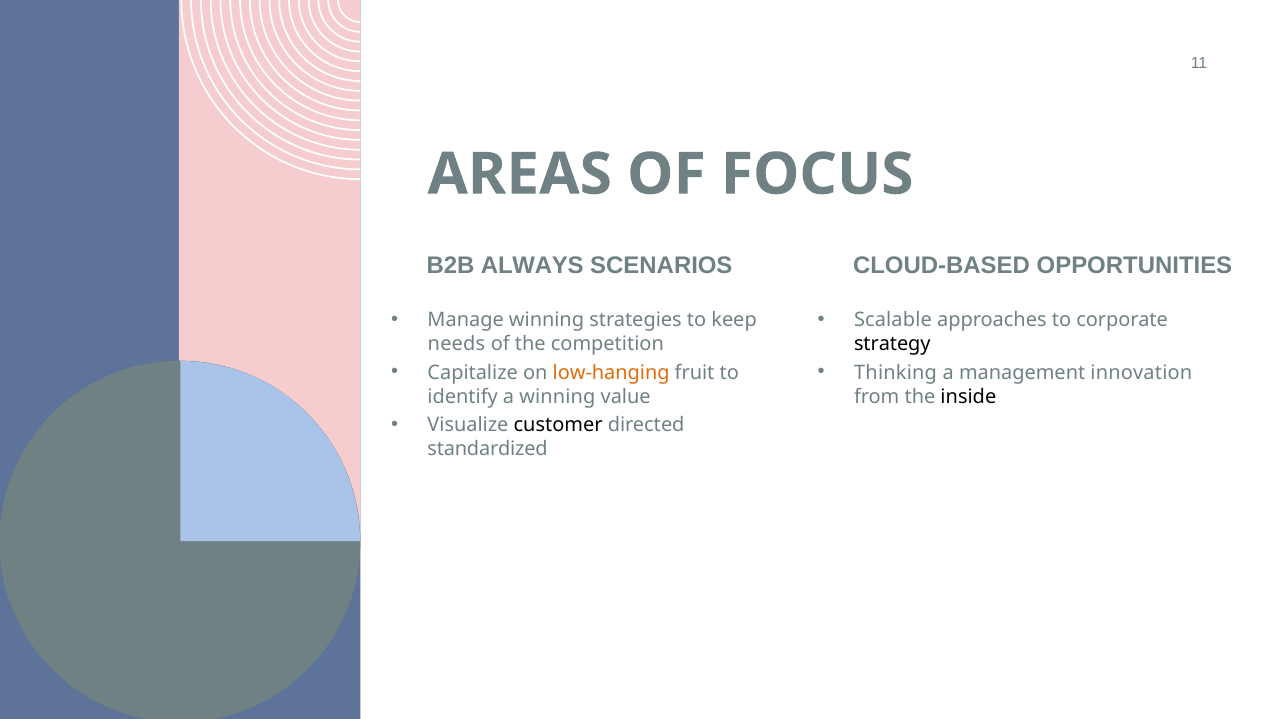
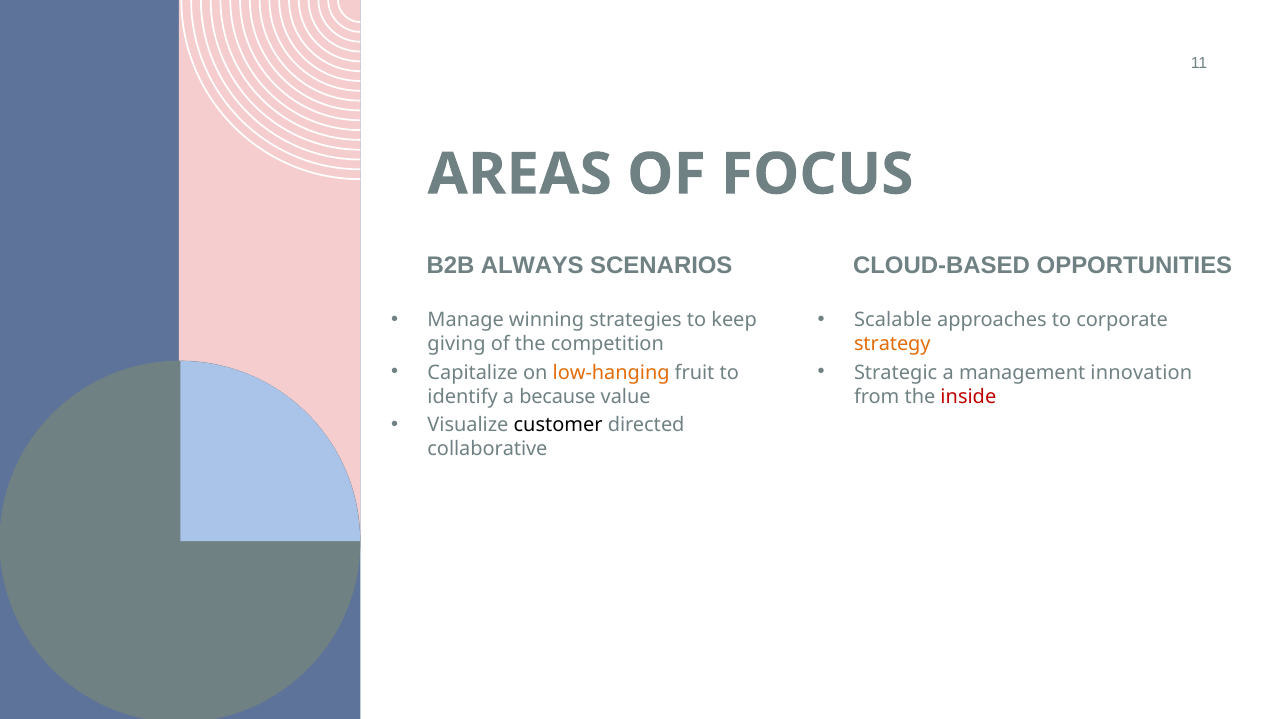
needs: needs -> giving (457, 344)
strategy colour: black -> orange (892, 344)
Thinking: Thinking -> Strategic (896, 373)
a winning: winning -> because (557, 396)
inside colour: black -> red (968, 396)
standardized: standardized -> collaborative (487, 449)
